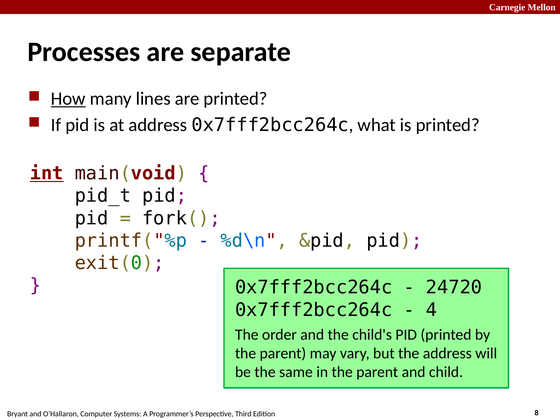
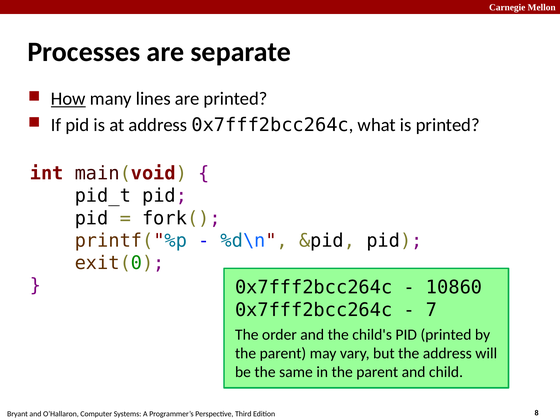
int underline: present -> none (47, 173)
24720: 24720 -> 10860 (454, 287)
4: 4 -> 7 (432, 310)
